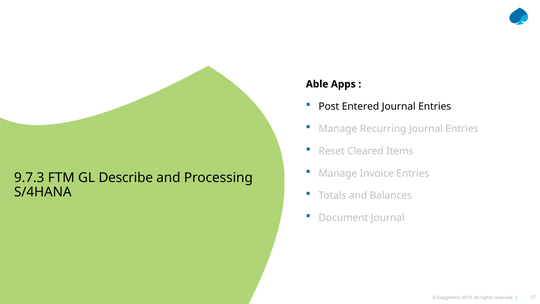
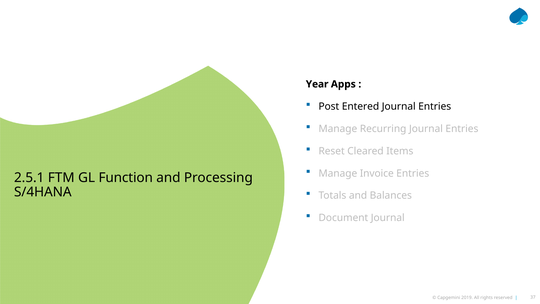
Able: Able -> Year (317, 84)
9.7.3: 9.7.3 -> 2.5.1 (29, 177)
Describe: Describe -> Function (126, 177)
